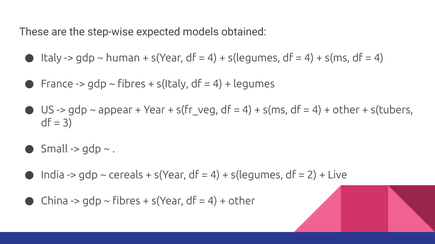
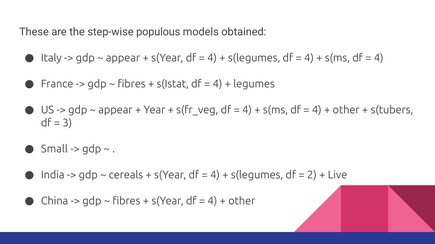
expected: expected -> populous (158, 32)
human: human -> appear (123, 58)
s(Italy: s(Italy -> s(Istat (173, 84)
